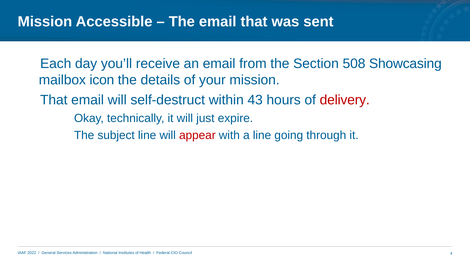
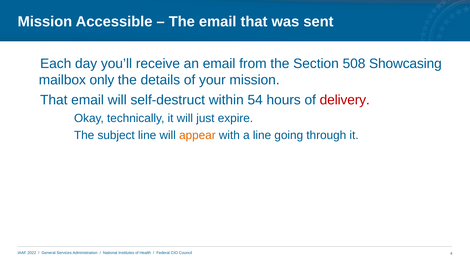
icon: icon -> only (102, 80)
43: 43 -> 54 (255, 100)
appear colour: red -> orange (197, 136)
